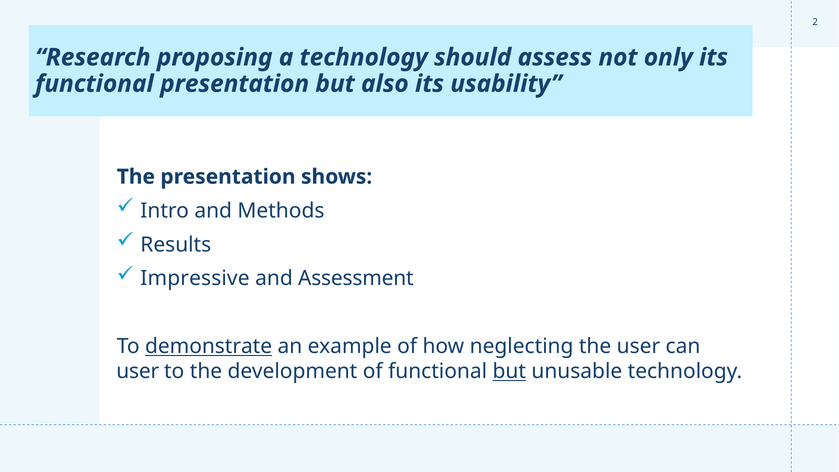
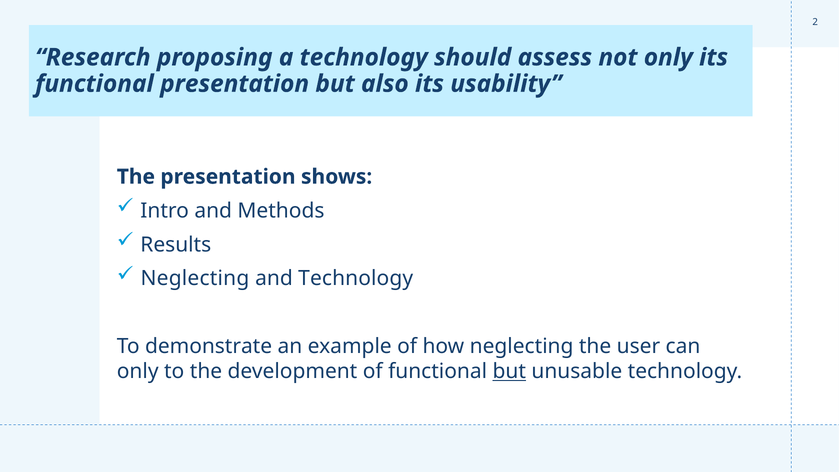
Impressive: Impressive -> Neglecting (195, 278)
and Assessment: Assessment -> Technology (356, 278)
demonstrate underline: present -> none (209, 346)
user: user -> only (138, 371)
